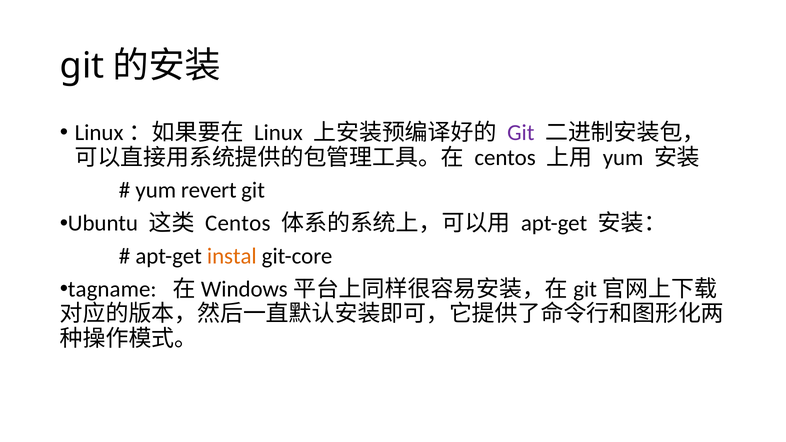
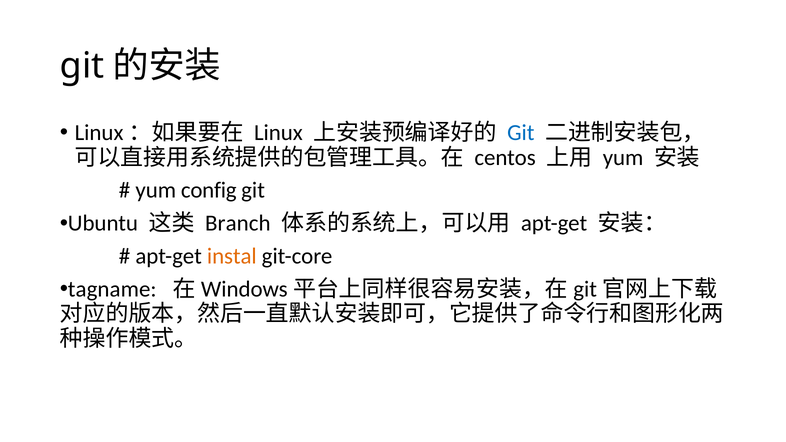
Git colour: purple -> blue (521, 133)
revert: revert -> config (209, 190)
Centos: Centos -> Branch (238, 223)
